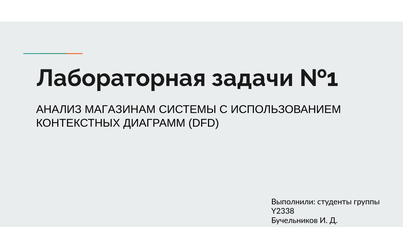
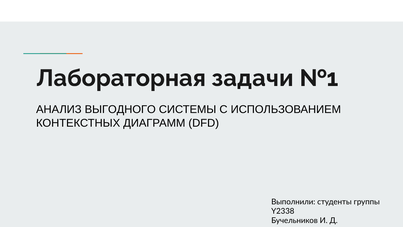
МАГАЗИНАМ: МАГАЗИНАМ -> ВЫГОДНОГО (120, 109)
